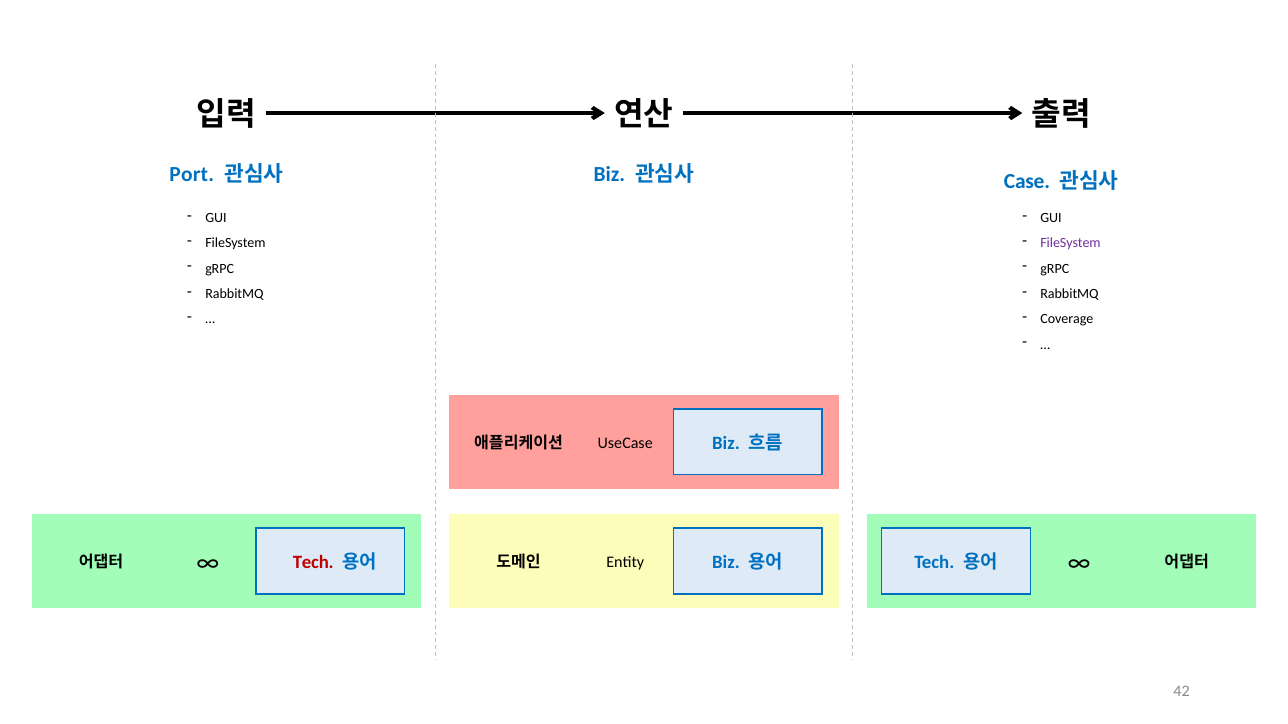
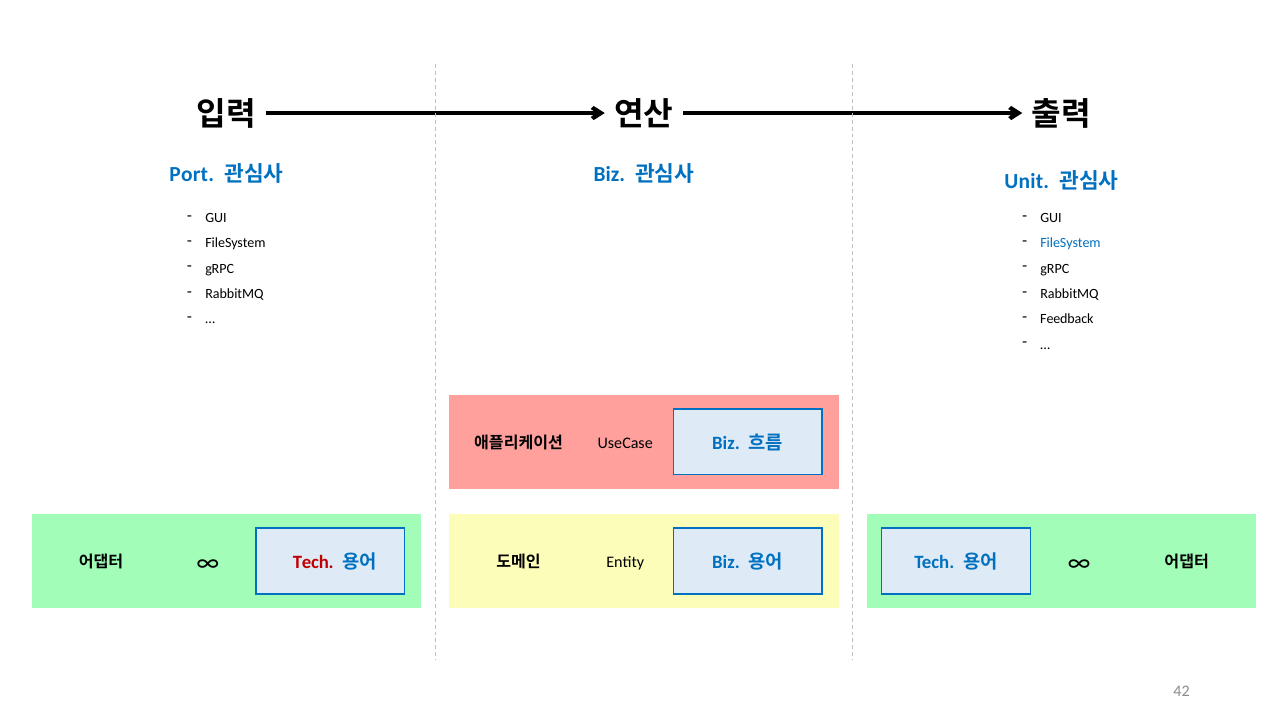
Case: Case -> Unit (1027, 181)
FileSystem colour: purple -> blue (1071, 244)
Coverage: Coverage -> Feedback (1067, 319)
